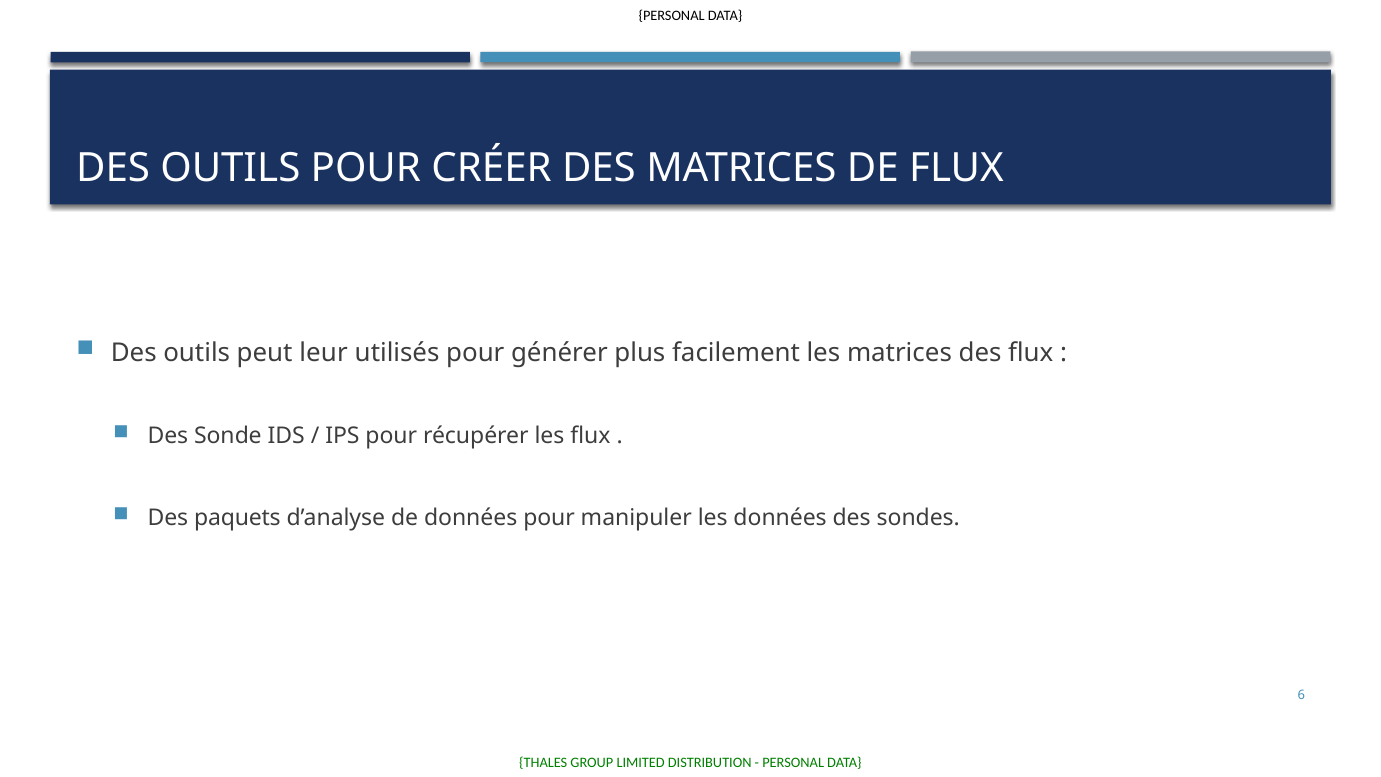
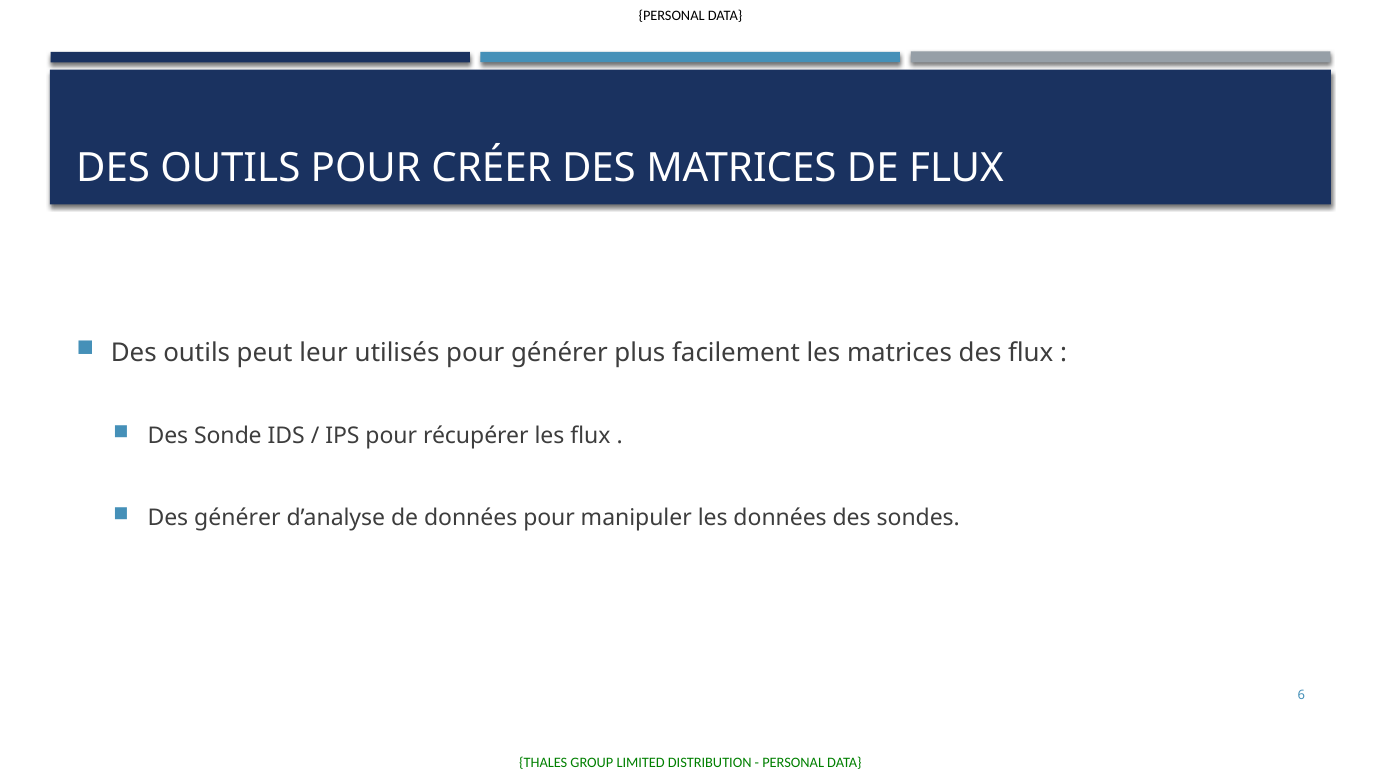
Des paquets: paquets -> générer (237, 518)
